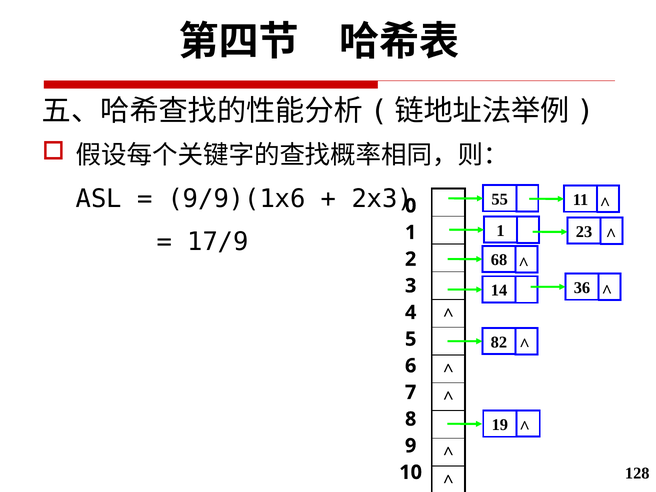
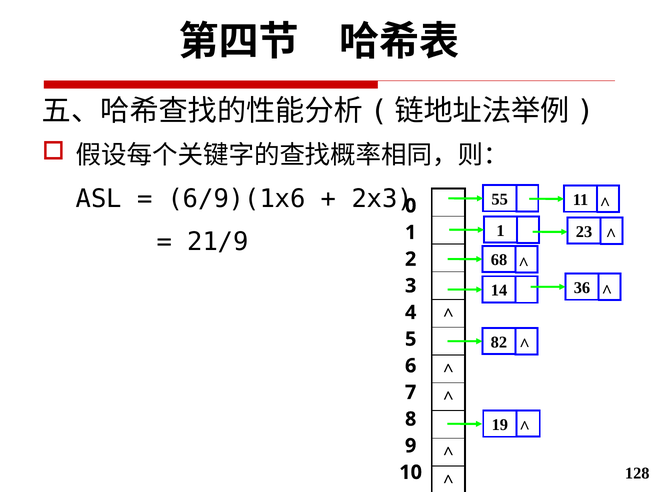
9/9)(1x6: 9/9)(1x6 -> 6/9)(1x6 (237, 199)
17/9: 17/9 -> 21/9 (218, 242)
